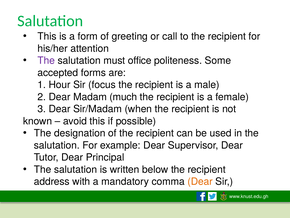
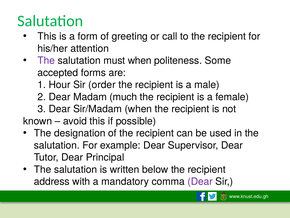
must office: office -> when (140, 60)
focus: focus -> order (102, 85)
Dear colour: orange -> purple (200, 181)
